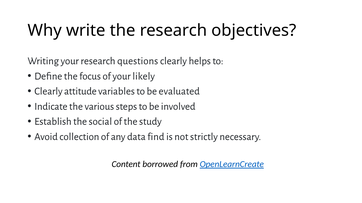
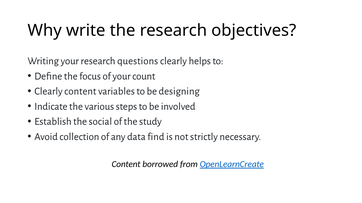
likely: likely -> count (144, 76)
Clearly attitude: attitude -> content (80, 91)
evaluated: evaluated -> designing (179, 91)
